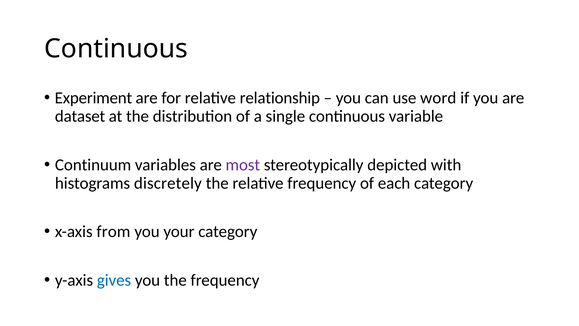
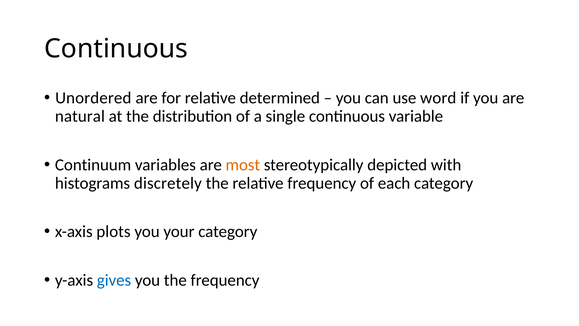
Experiment: Experiment -> Unordered (93, 98)
relationship: relationship -> determined (280, 98)
dataset: dataset -> natural (80, 116)
most colour: purple -> orange (243, 165)
from: from -> plots (113, 231)
